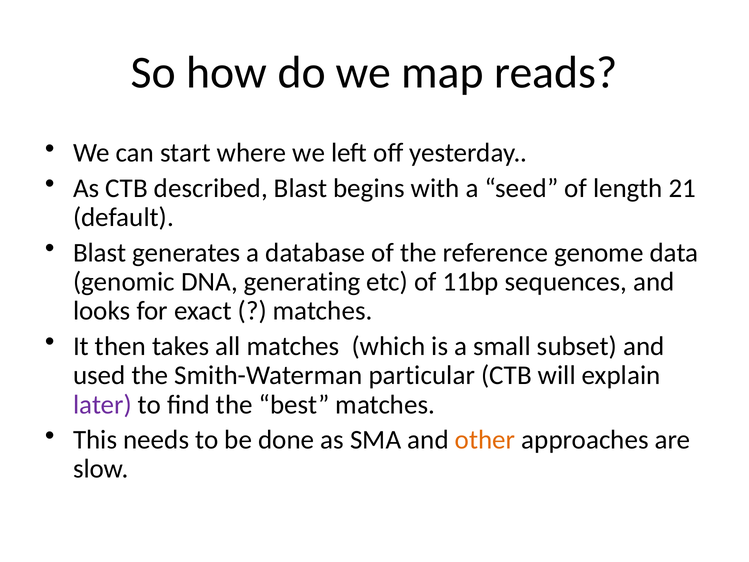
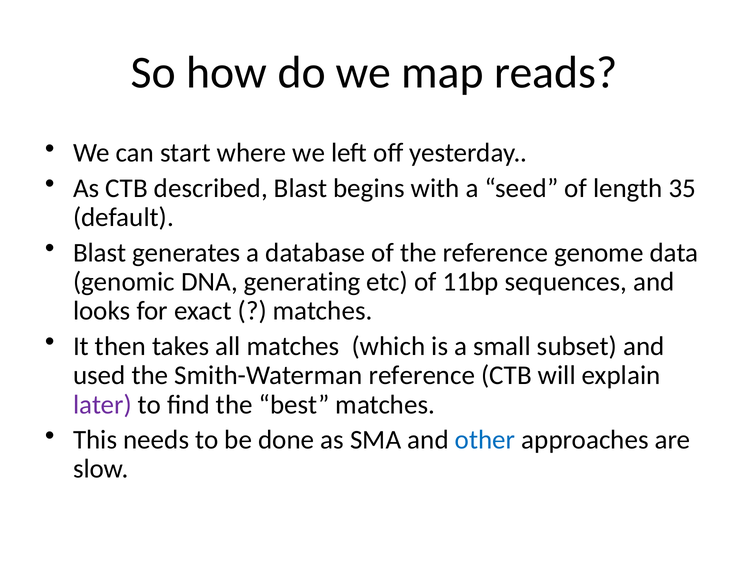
21: 21 -> 35 (682, 188)
Smith-Waterman particular: particular -> reference (422, 375)
other colour: orange -> blue (485, 440)
